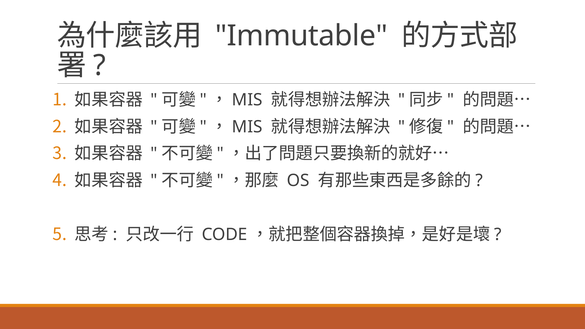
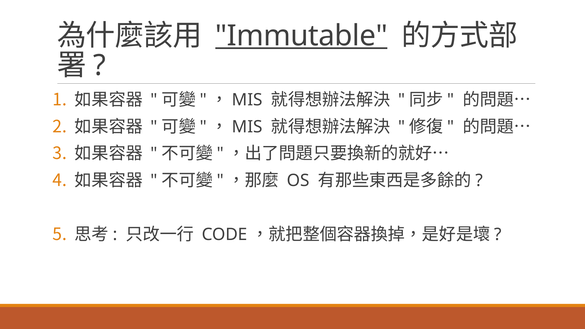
Immutable underline: none -> present (301, 36)
